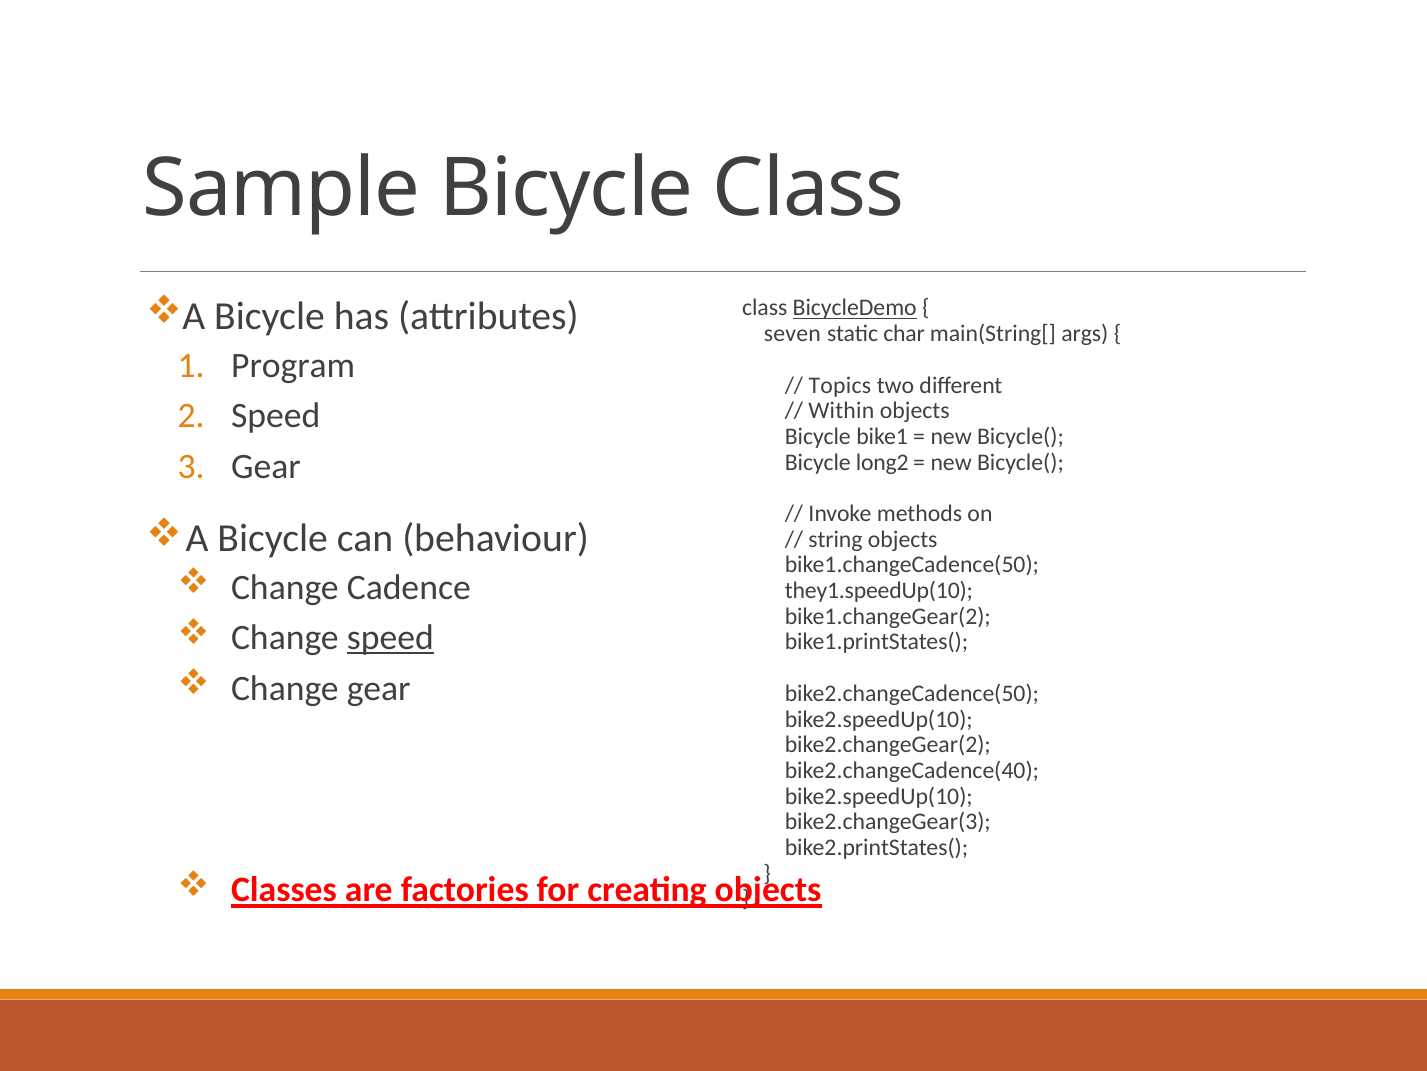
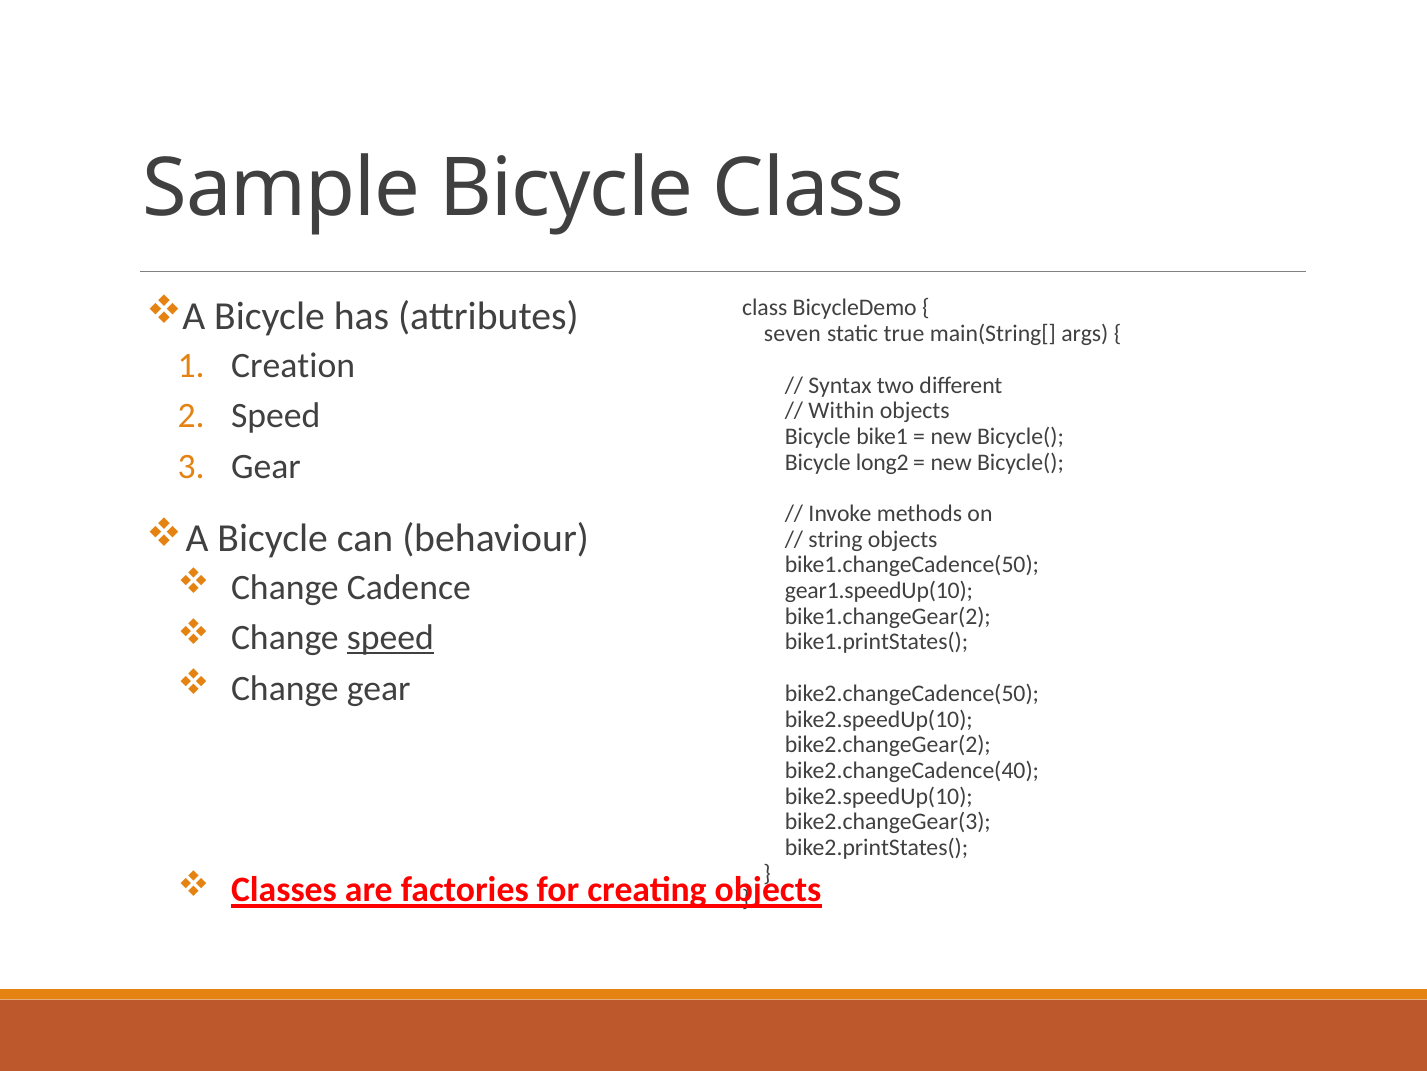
BicycleDemo underline: present -> none (855, 308)
char: char -> true (904, 334)
Program: Program -> Creation (293, 365)
Topics: Topics -> Syntax (840, 385)
they1.speedUp(10: they1.speedUp(10 -> gear1.speedUp(10 (879, 590)
